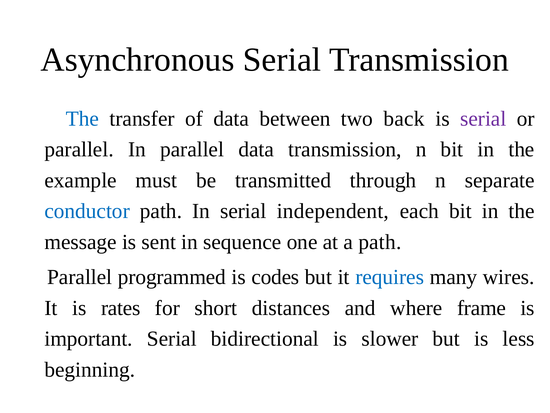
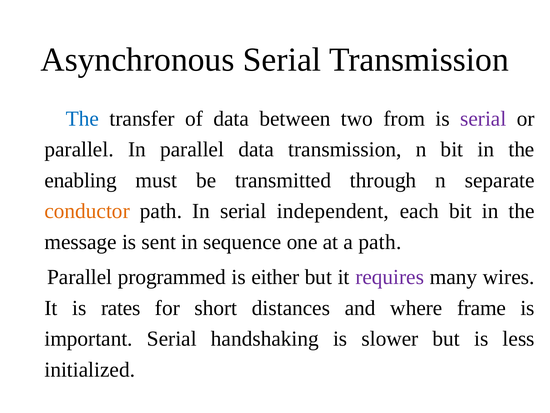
back: back -> from (404, 118)
example: example -> enabling (81, 180)
conductor colour: blue -> orange (87, 211)
codes: codes -> either (275, 277)
requires colour: blue -> purple (390, 277)
bidirectional: bidirectional -> handshaking (265, 338)
beginning: beginning -> initialized (90, 369)
